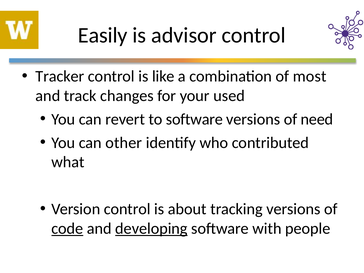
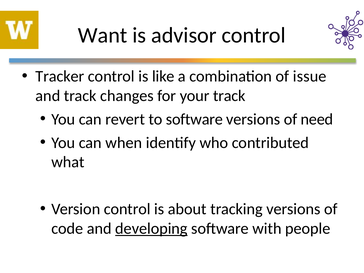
Easily: Easily -> Want (103, 35)
most: most -> issue (310, 76)
your used: used -> track (229, 96)
other: other -> when (124, 143)
code underline: present -> none (67, 228)
